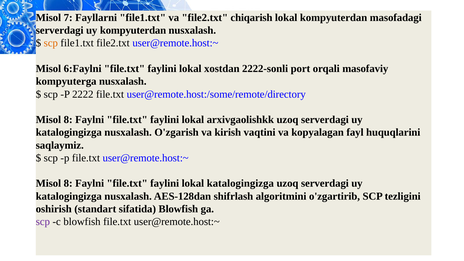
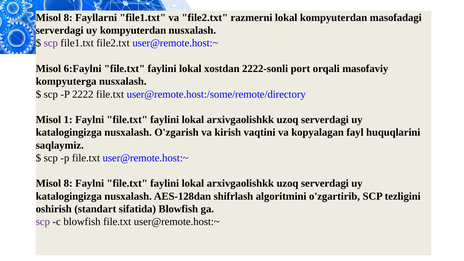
7: 7 -> 8 (68, 18)
chiqarish: chiqarish -> razmerni (251, 18)
scp colour: orange -> purple (51, 43)
8: 8 -> 1 (68, 120)
katalogingizga: katalogingizga -> arxivgaolishkk (240, 183)
